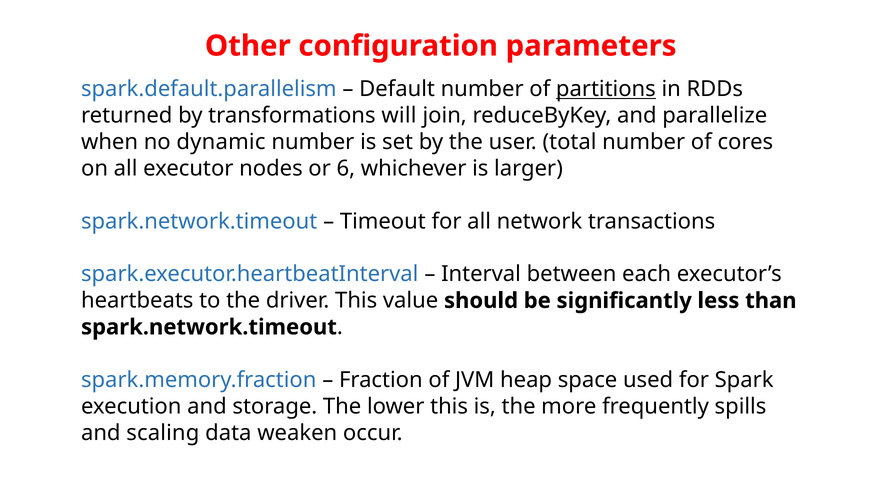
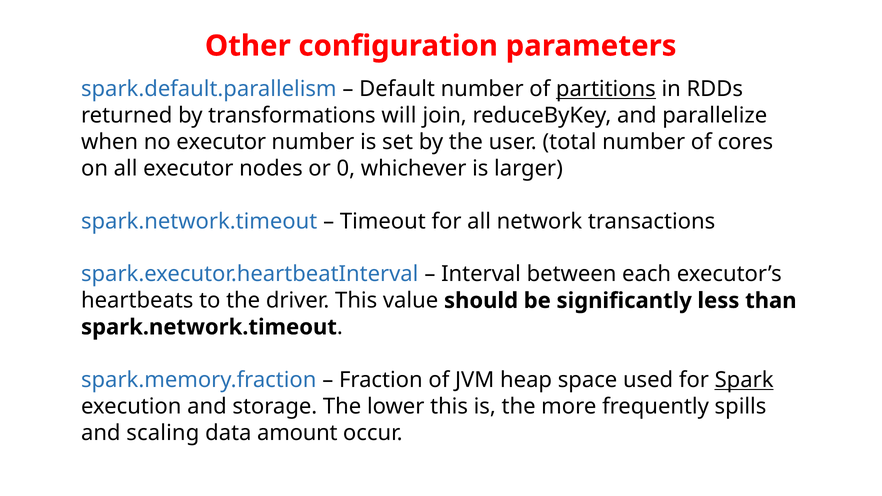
no dynamic: dynamic -> executor (221, 142)
6: 6 -> 0 (346, 168)
Spark underline: none -> present (744, 380)
weaken: weaken -> amount (297, 433)
